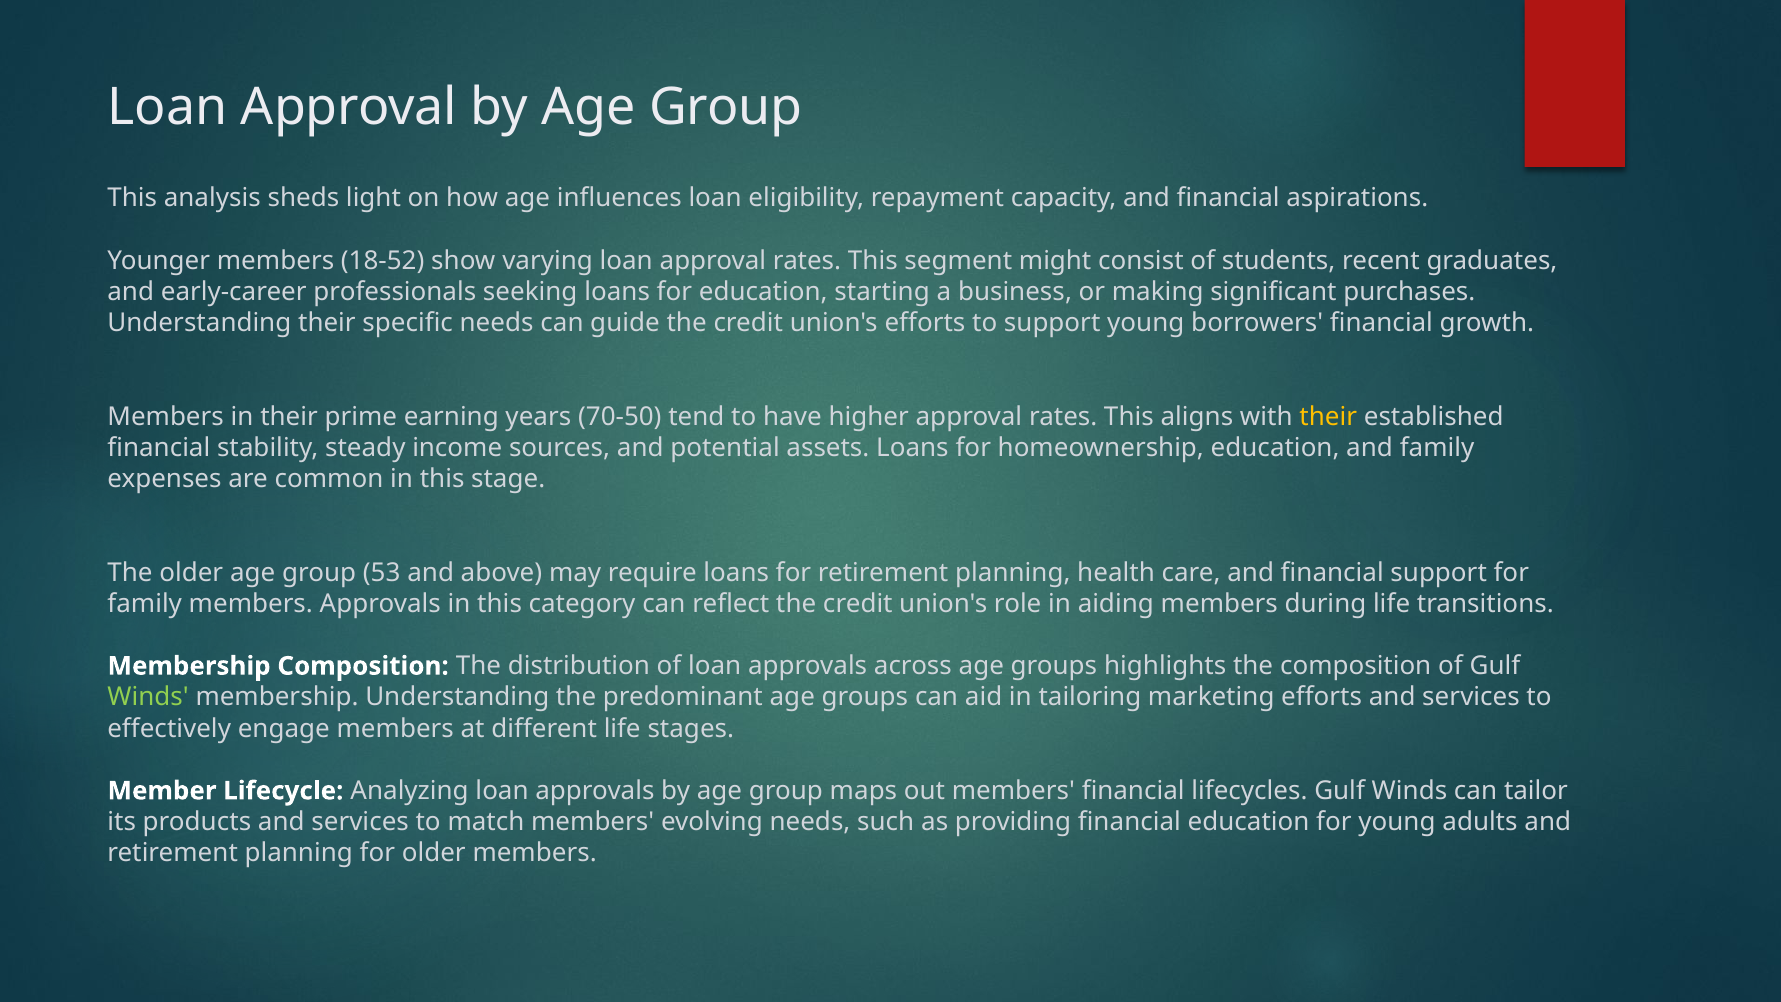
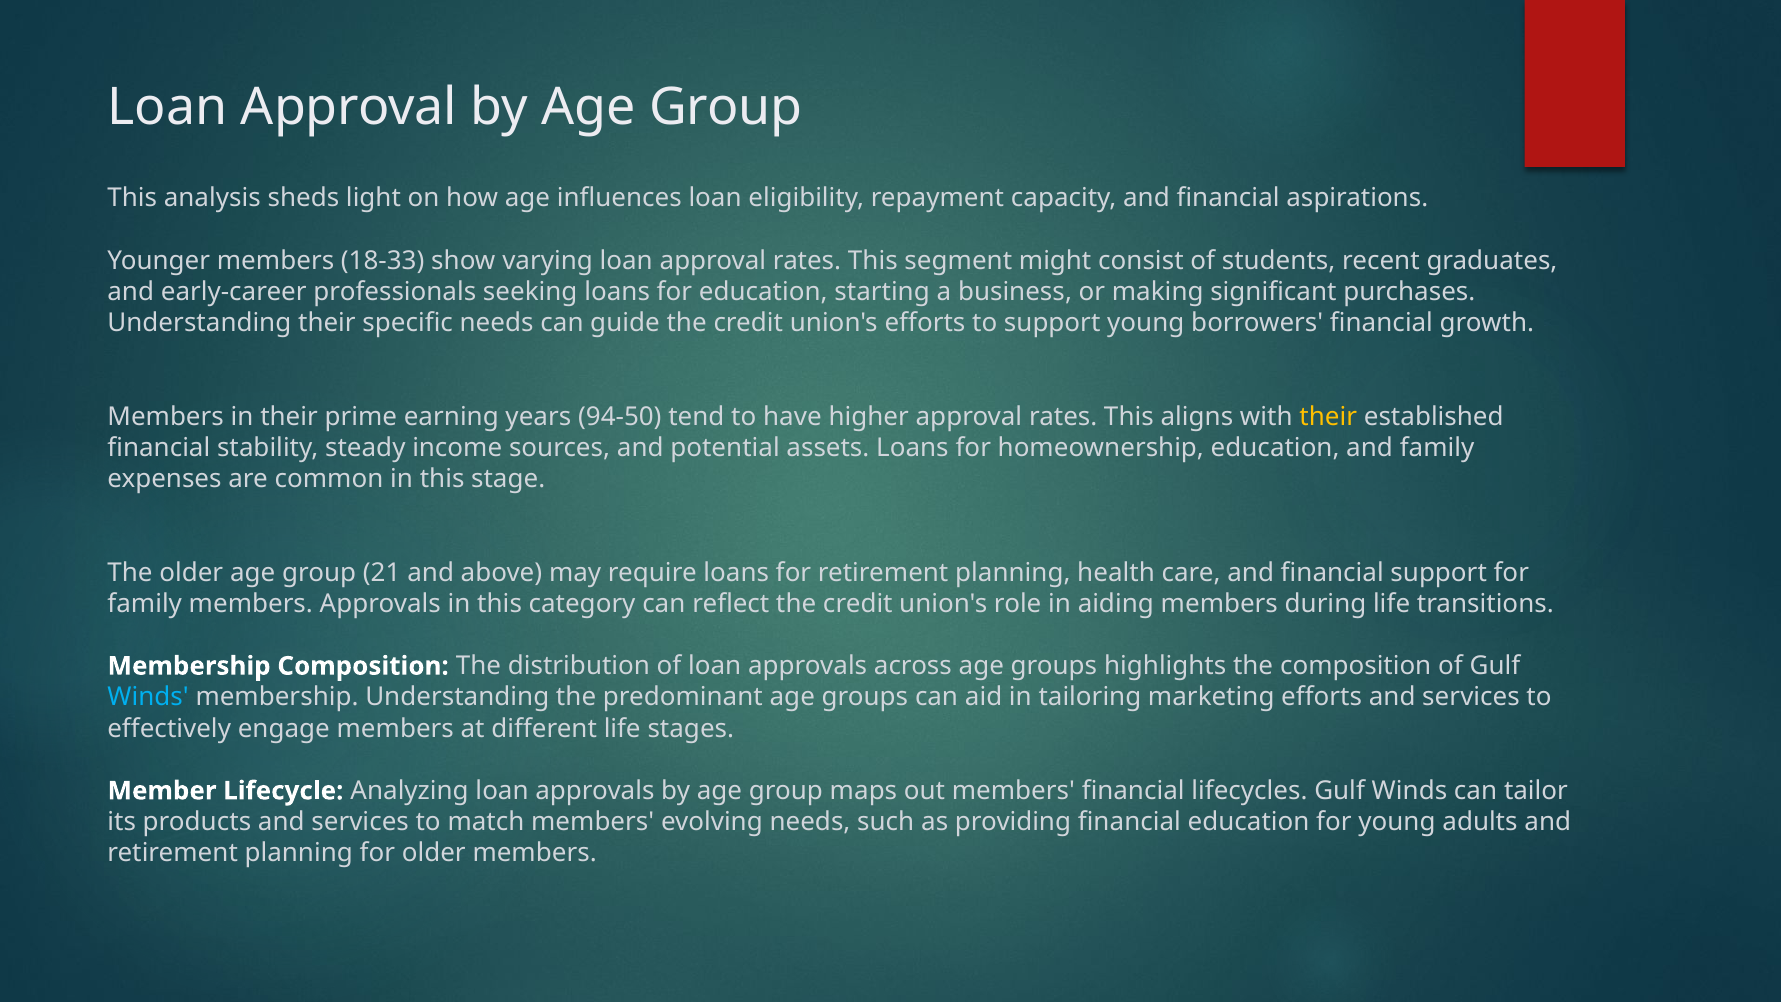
18-52: 18-52 -> 18-33 (383, 261)
70-50: 70-50 -> 94-50 (620, 416)
53: 53 -> 21 (382, 572)
Winds colour: light green -> light blue (148, 697)
